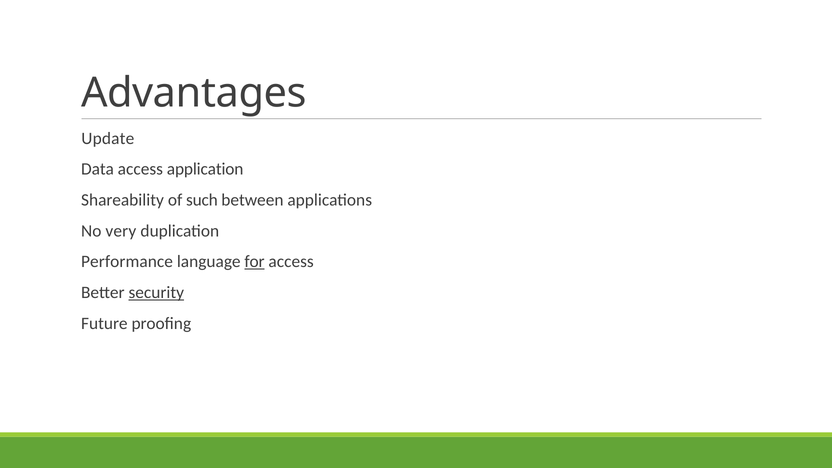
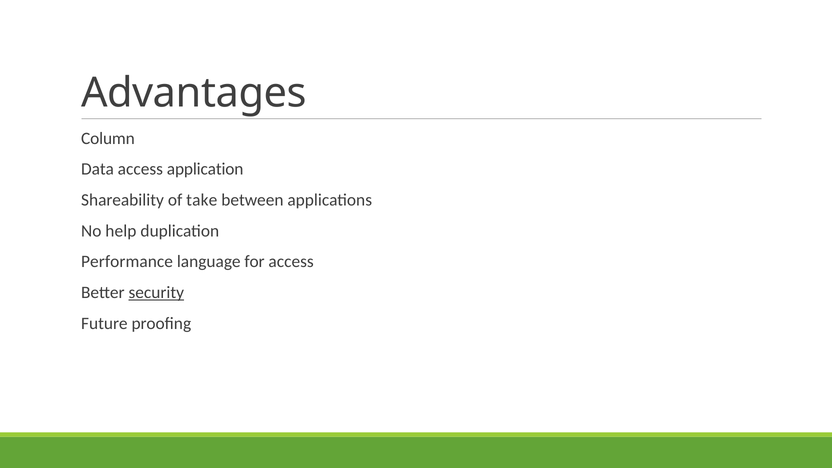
Update: Update -> Column (108, 138)
such: such -> take (202, 200)
very: very -> help (121, 231)
for underline: present -> none (255, 262)
